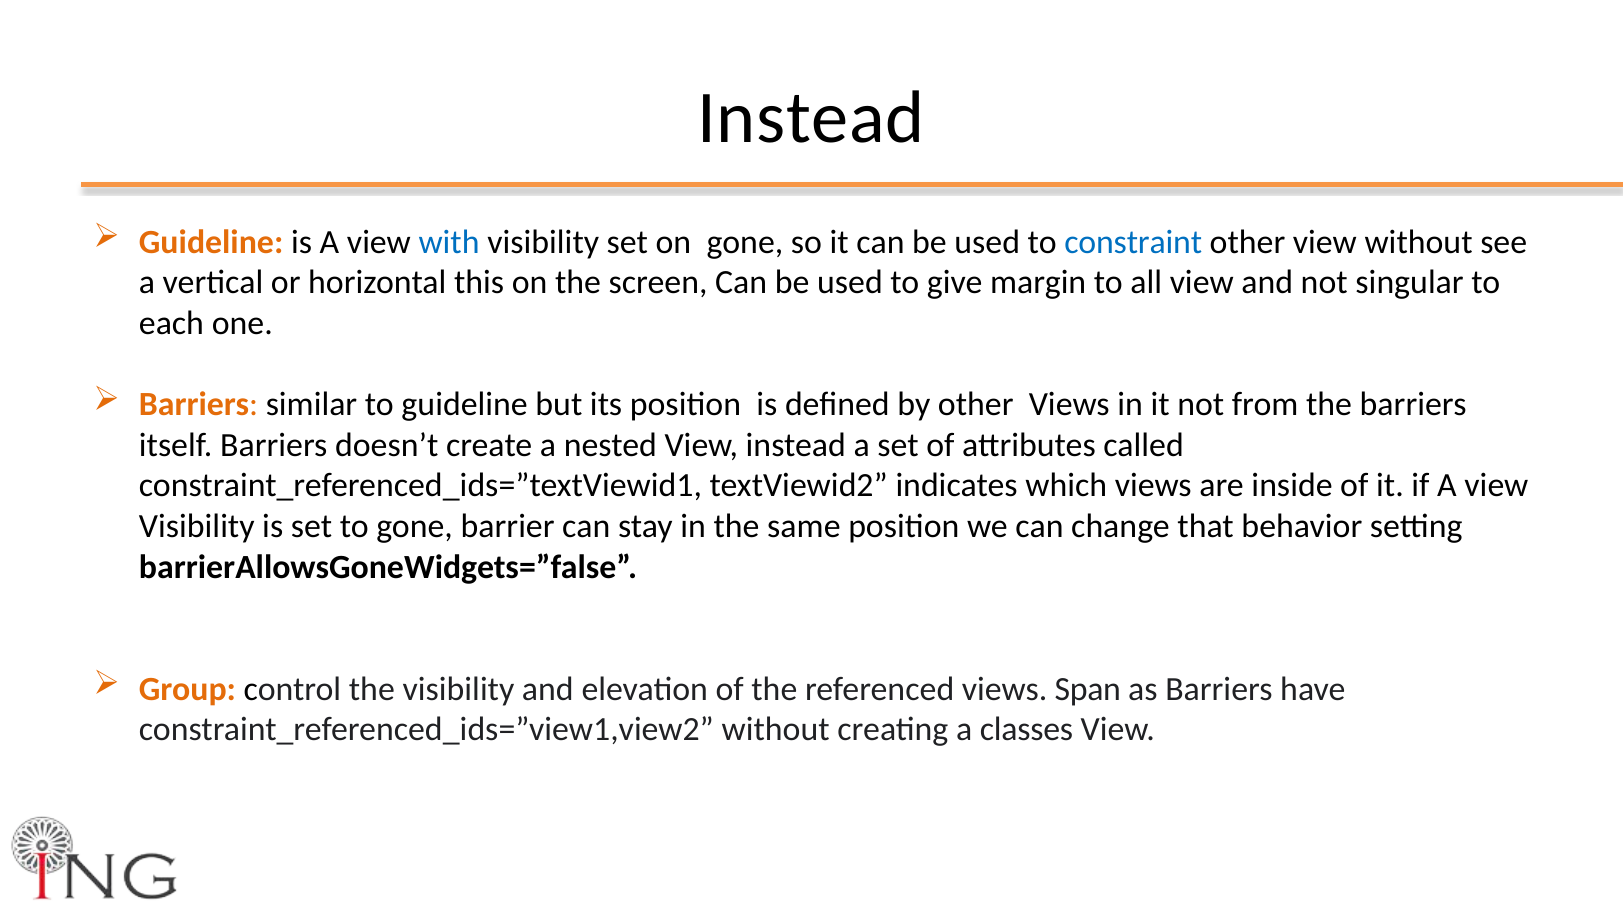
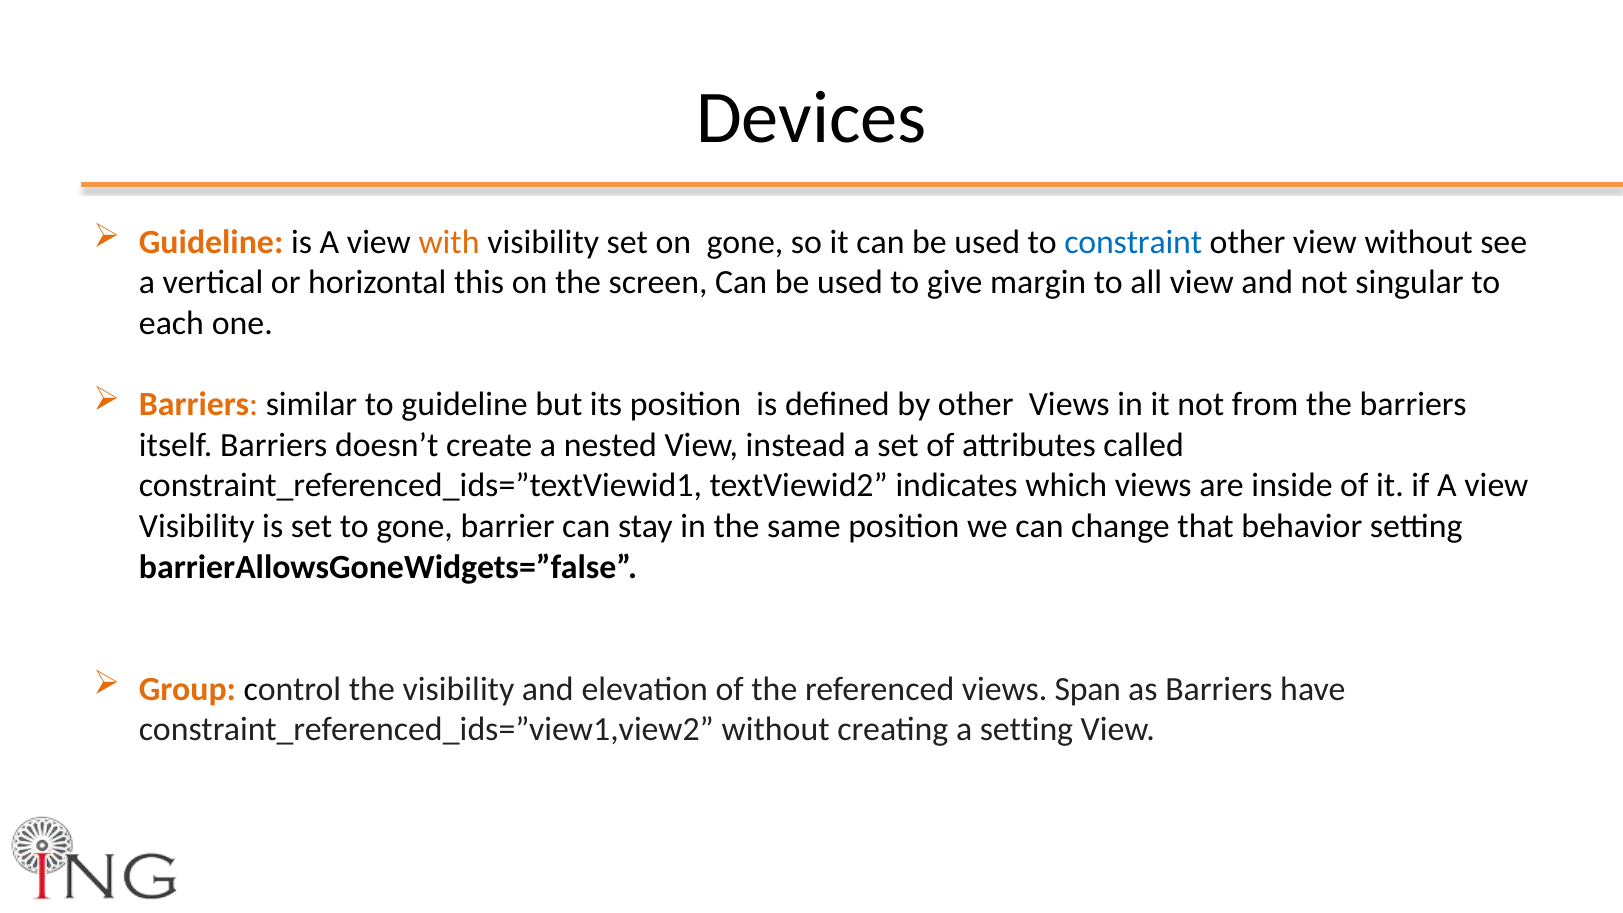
Instead: Instead -> Devices (811, 118)
with colour: blue -> orange (449, 242)
a classes: classes -> setting (1026, 729)
